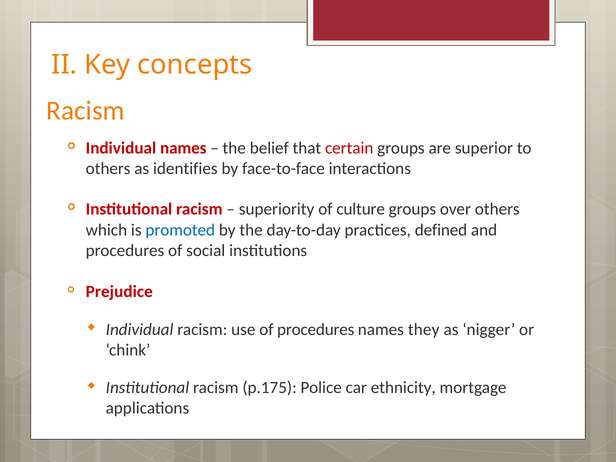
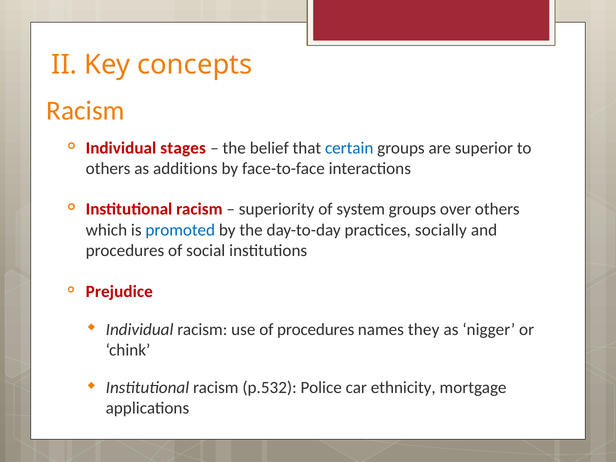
Individual names: names -> stages (183, 148)
certain colour: red -> blue (349, 148)
identifies: identifies -> additions (185, 169)
culture: culture -> system (361, 209)
defined: defined -> socially (441, 230)
p.175: p.175 -> p.532 (270, 388)
